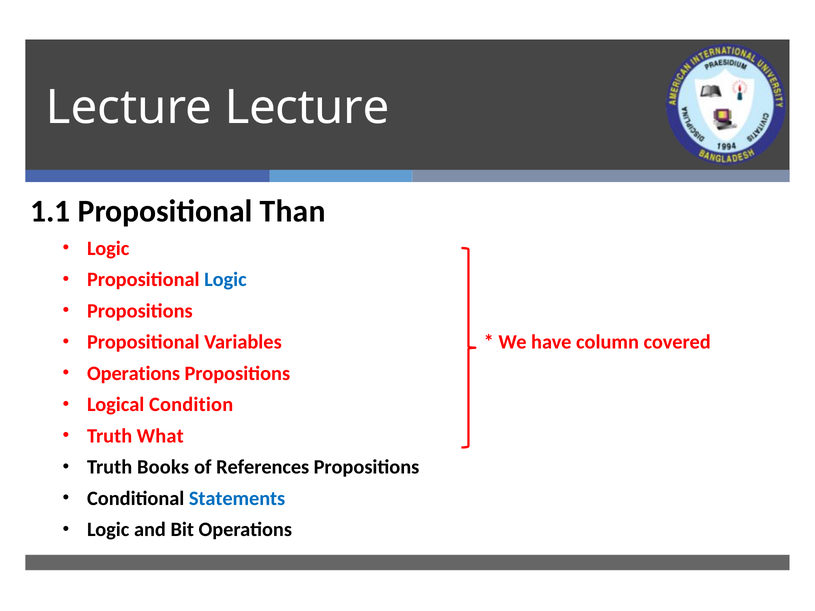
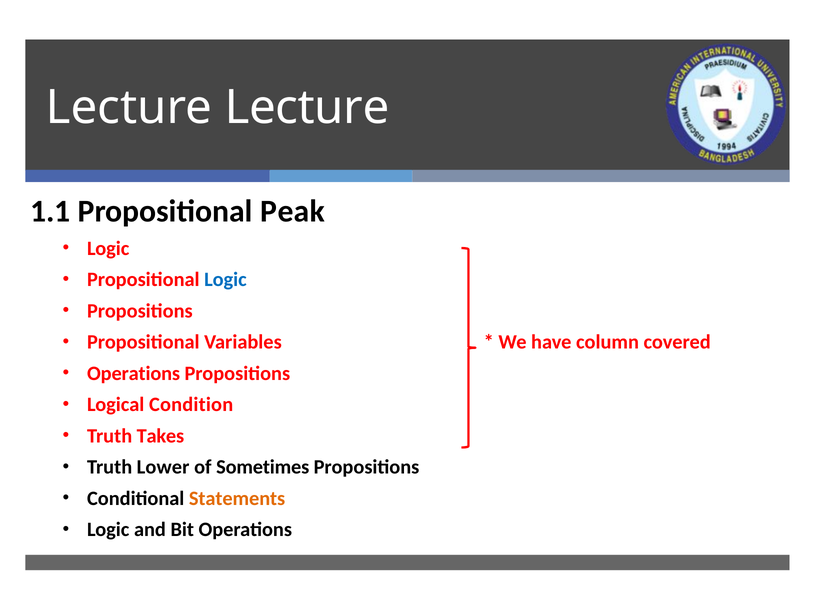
Than: Than -> Peak (293, 211)
What: What -> Takes (160, 436)
Books: Books -> Lower (163, 467)
References: References -> Sometimes (263, 467)
Statements colour: blue -> orange (237, 499)
